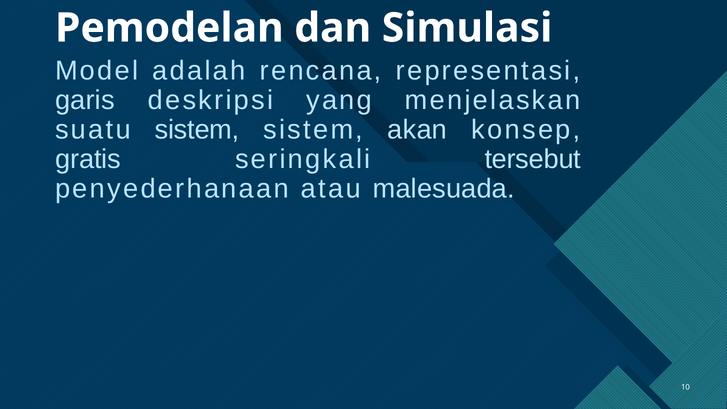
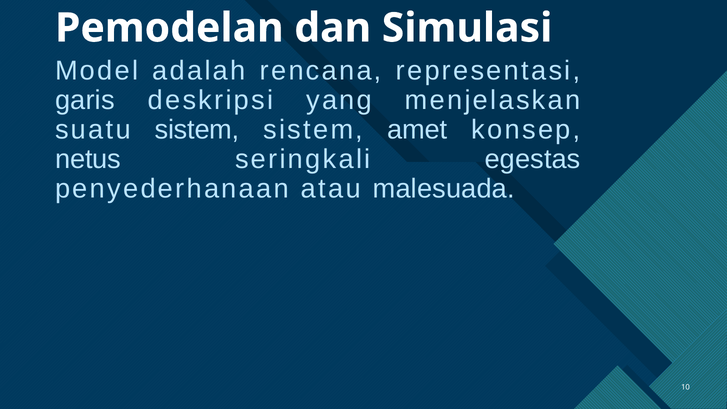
akan: akan -> amet (417, 130)
gratis: gratis -> netus (88, 159)
tersebut: tersebut -> egestas (533, 159)
